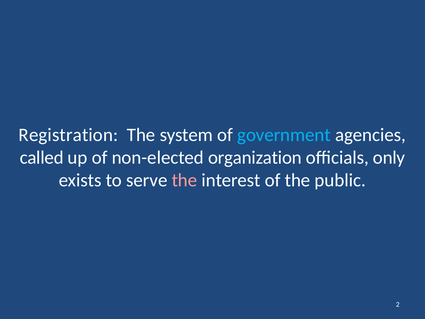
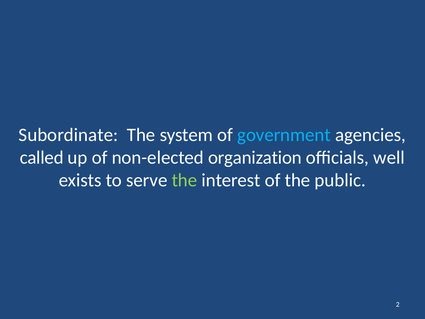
Registration: Registration -> Subordinate (68, 135)
only: only -> well (389, 158)
the colour: pink -> light green (184, 180)
